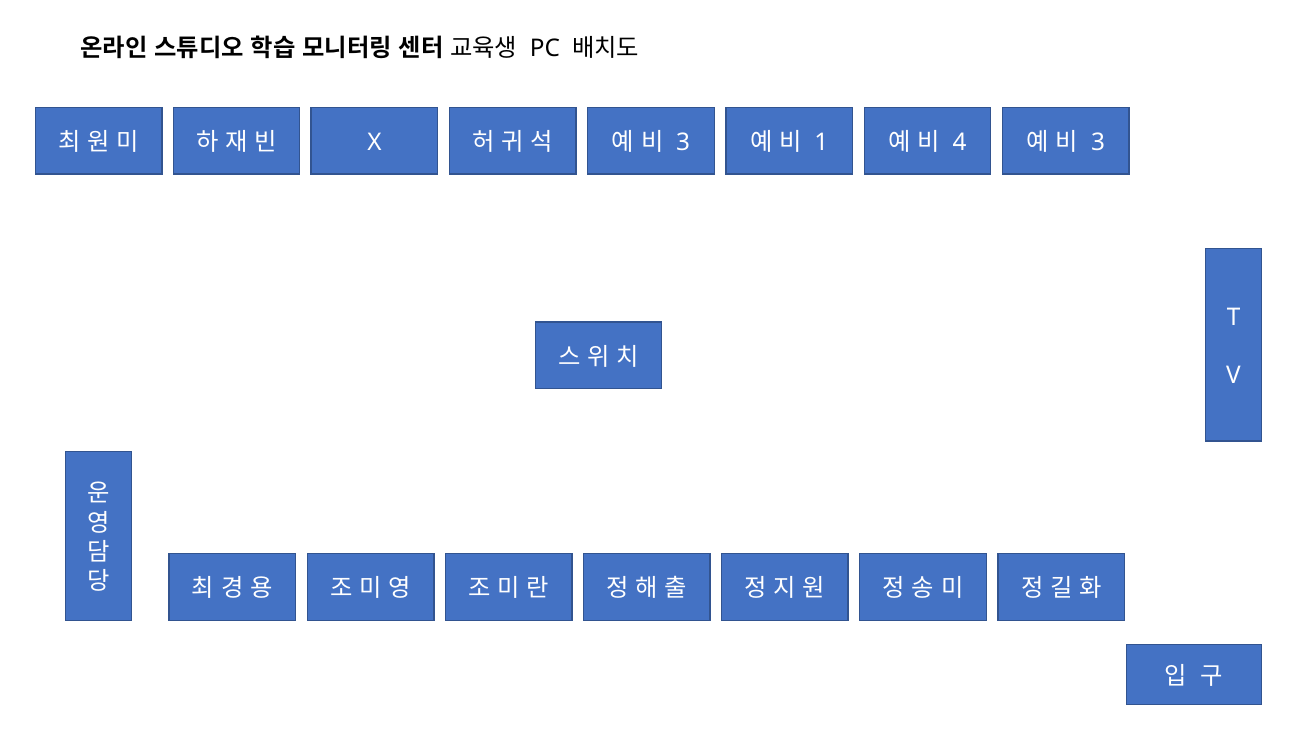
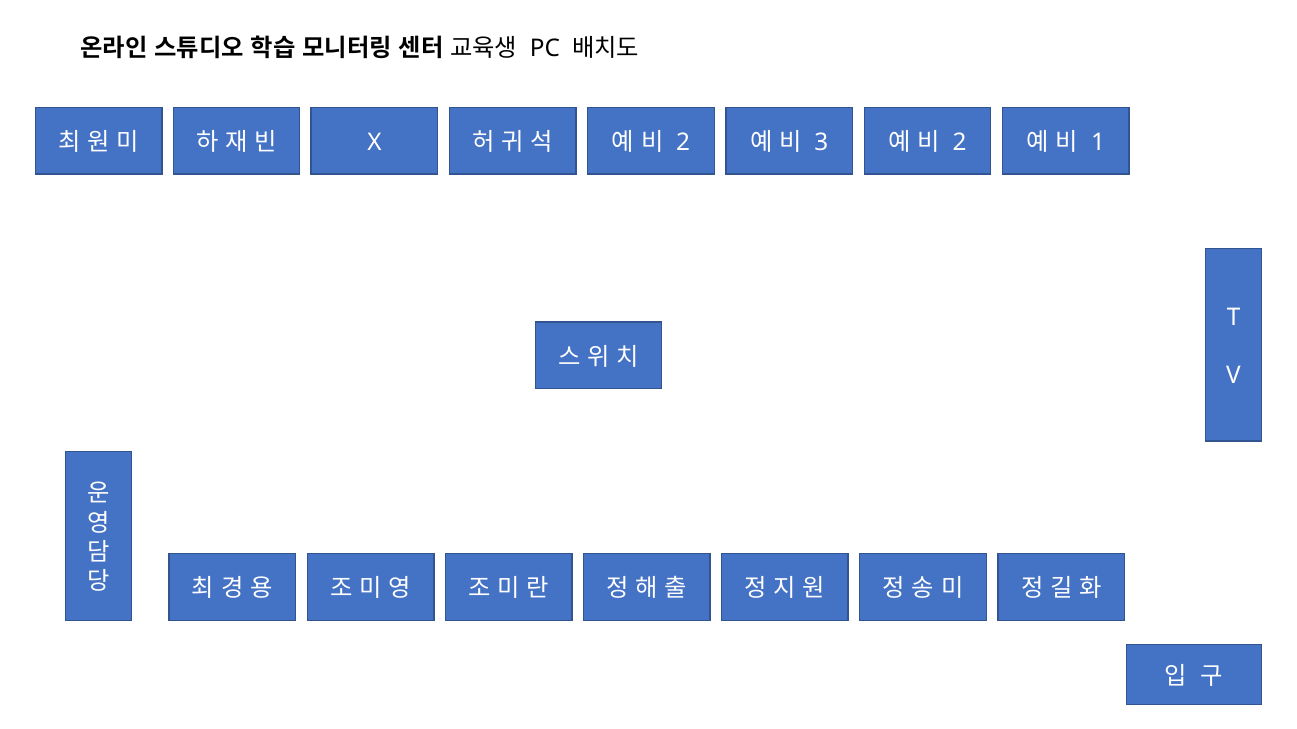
3: 3 -> 2 (683, 142)
1: 1 -> 3 (821, 142)
4: 4 -> 2 (960, 142)
3: 3 -> 1 (1098, 142)
